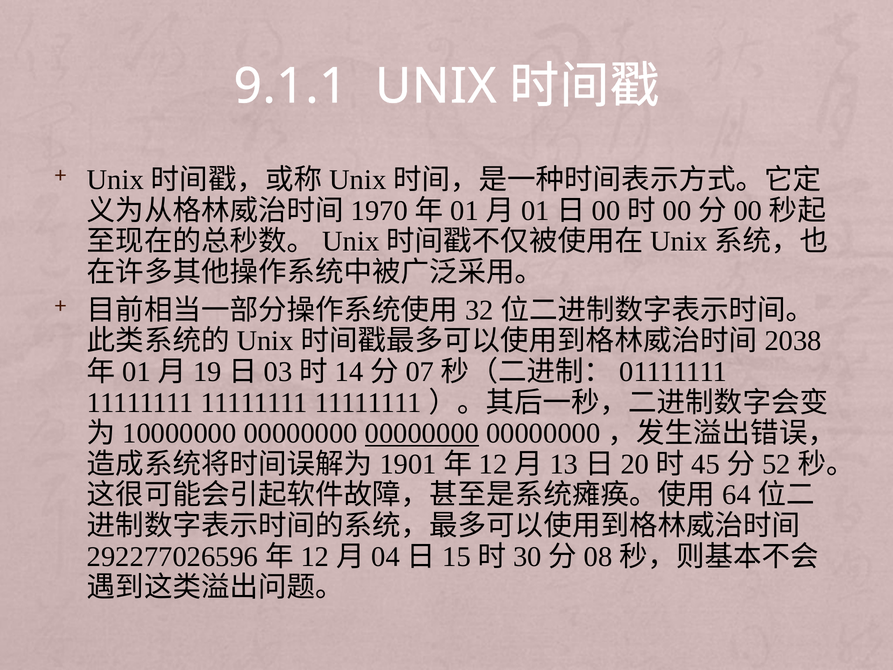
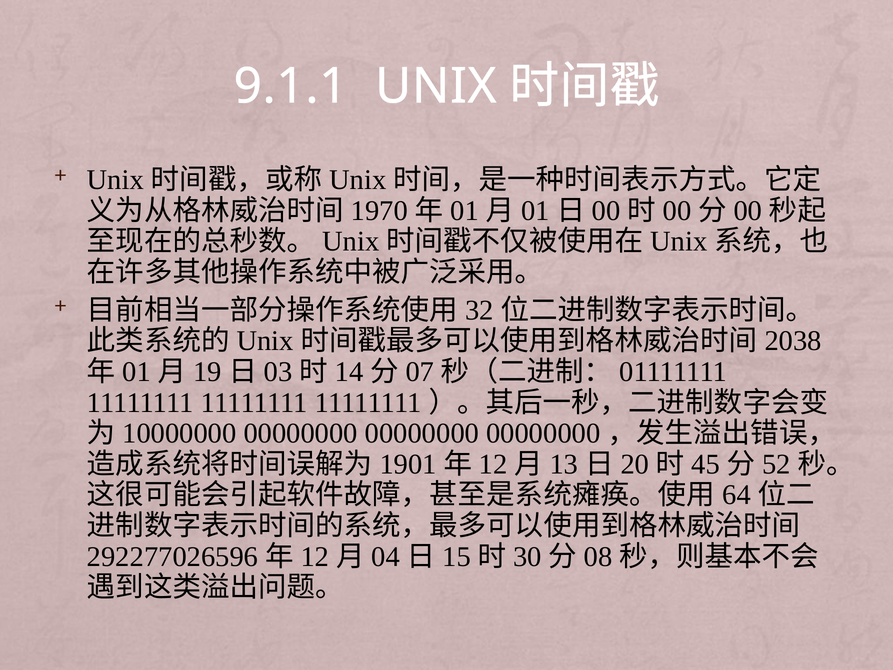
00000000 underline: present -> none (422, 433)
